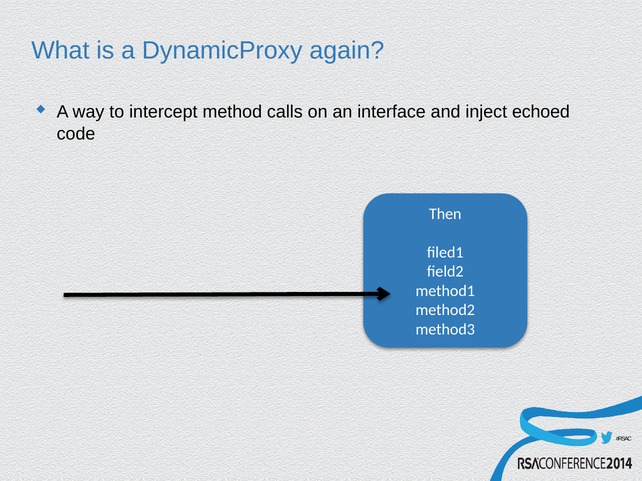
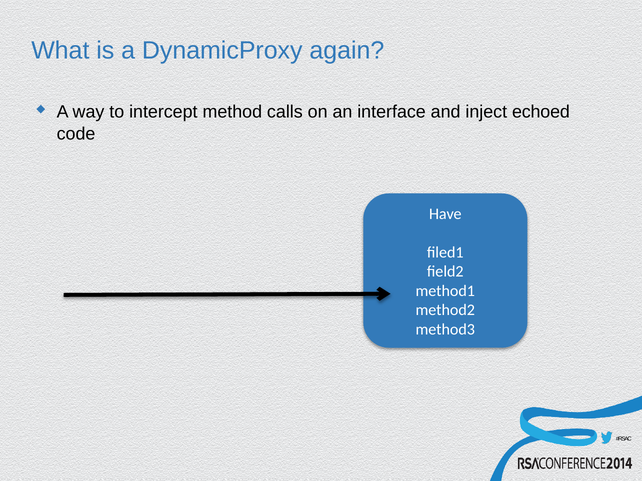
Then: Then -> Have (445, 214)
